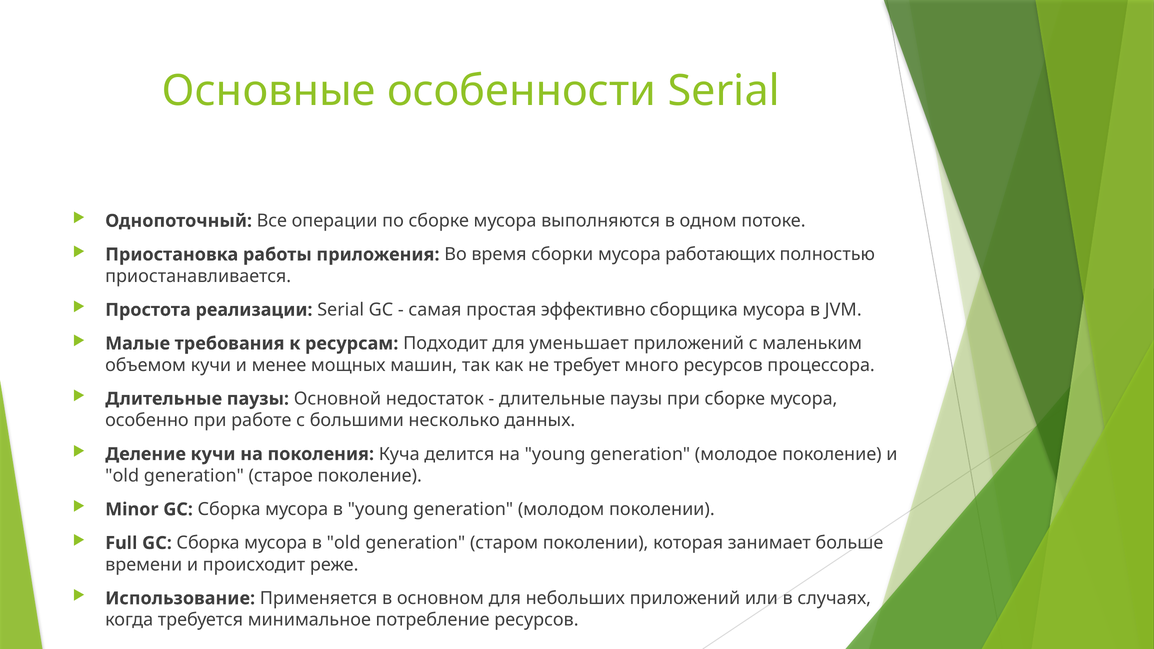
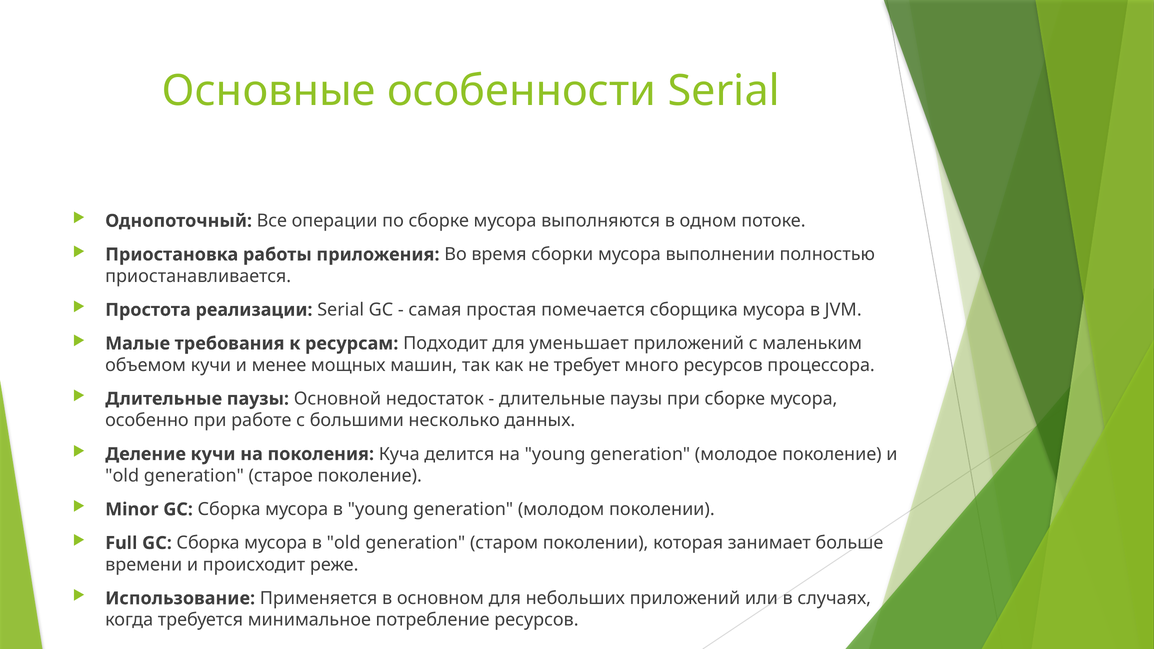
работающих: работающих -> выполнении (720, 255)
эффективно: эффективно -> помечается (593, 310)
